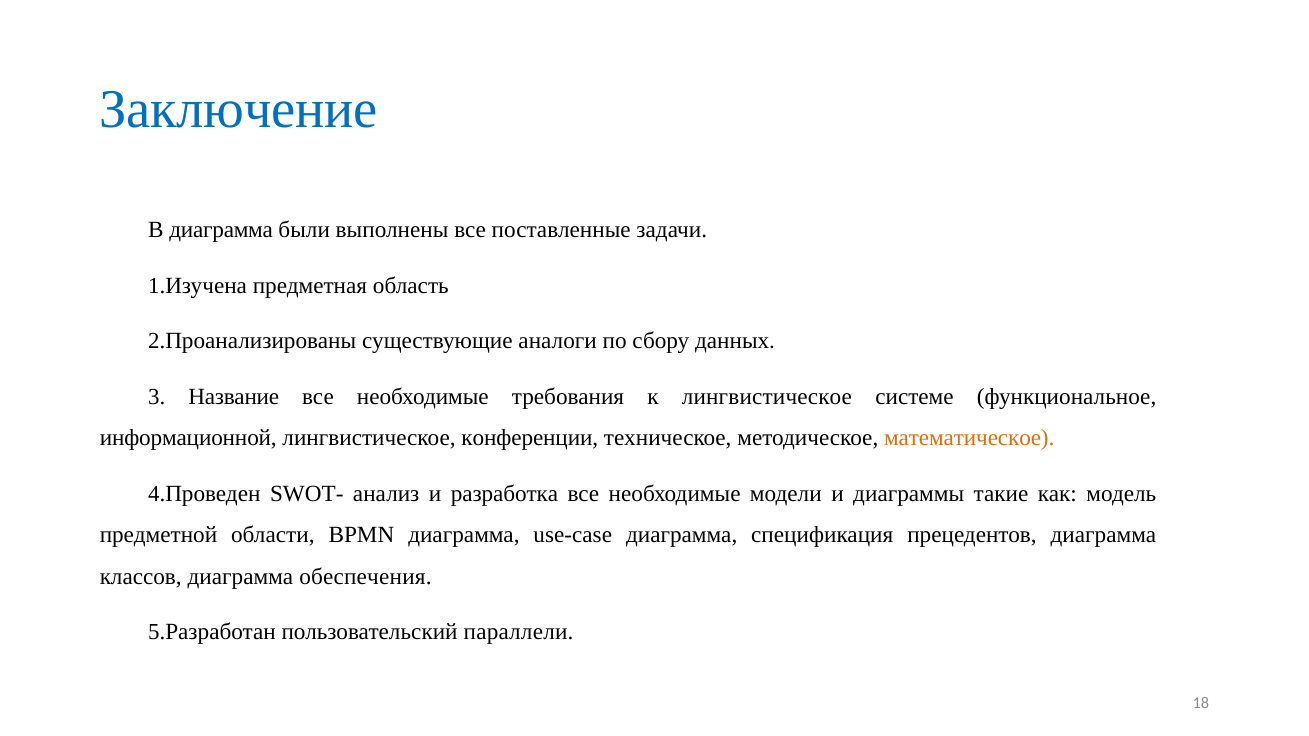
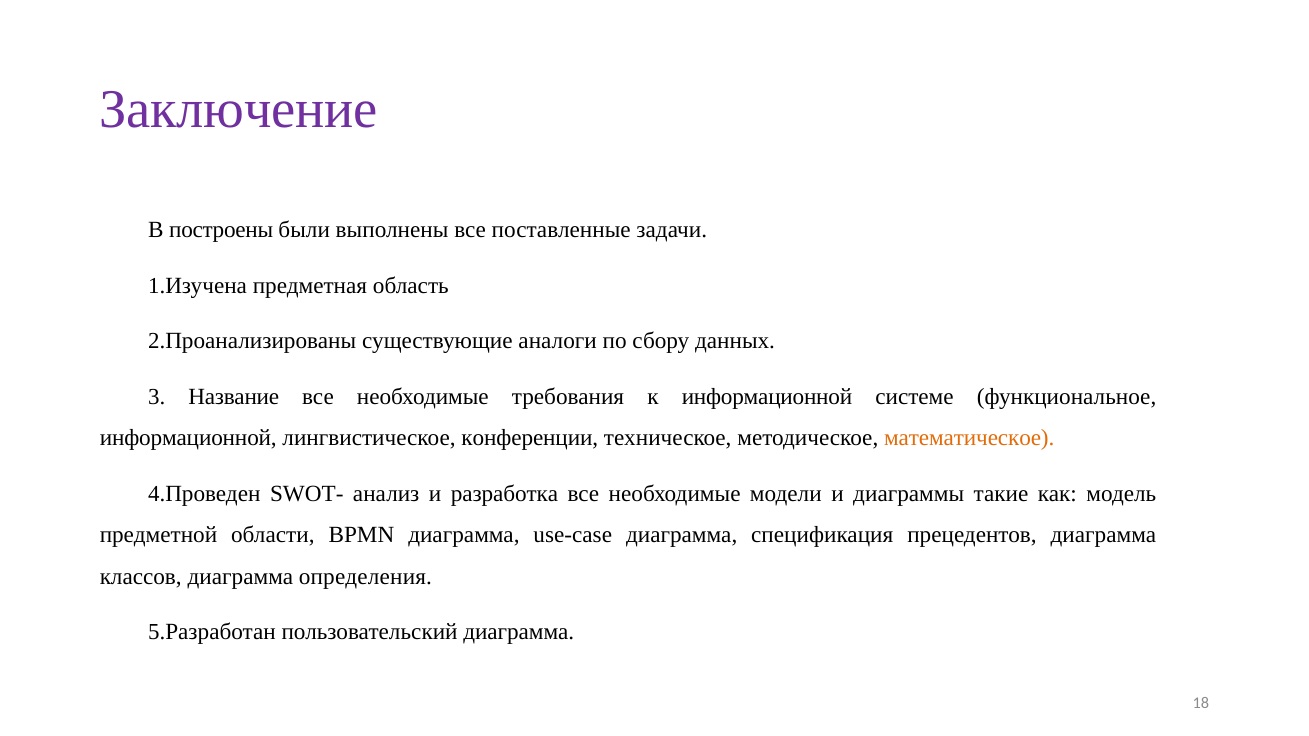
Заключение colour: blue -> purple (239, 110)
В диаграмма: диаграмма -> построены (221, 230)
к лингвистическое: лингвистическое -> информационной (767, 397)
обеспечения: обеспечения -> определения (365, 577)
пользовательский параллели: параллели -> диаграмма (519, 633)
